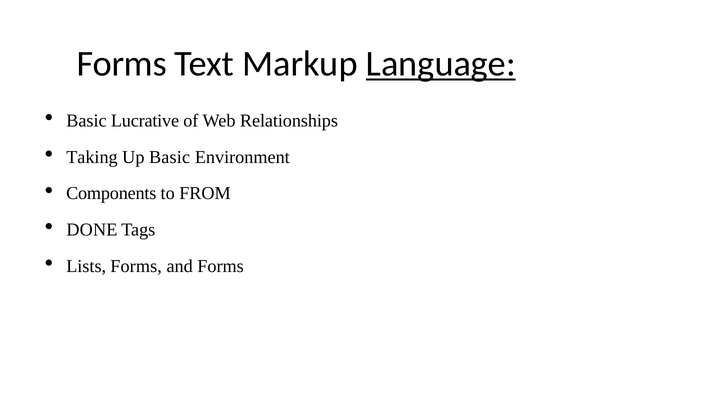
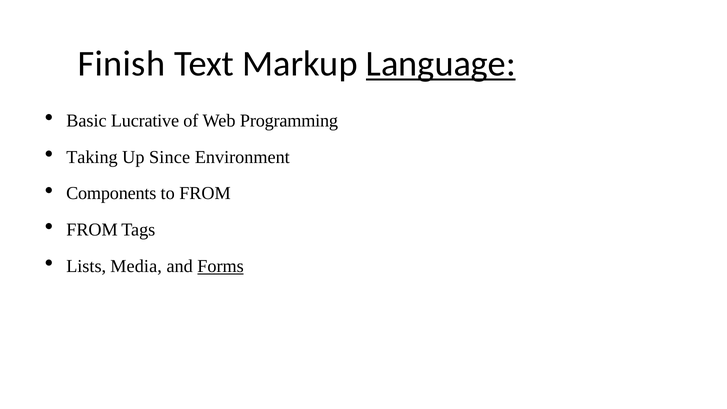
Forms: Forms -> Finish (121, 64)
Relationships: Relationships -> Programming (289, 121)
Up Basic: Basic -> Since (170, 157)
DONE: DONE -> FROM (92, 230)
Lists Forms: Forms -> Media (136, 266)
Forms underline: none -> present (221, 266)
